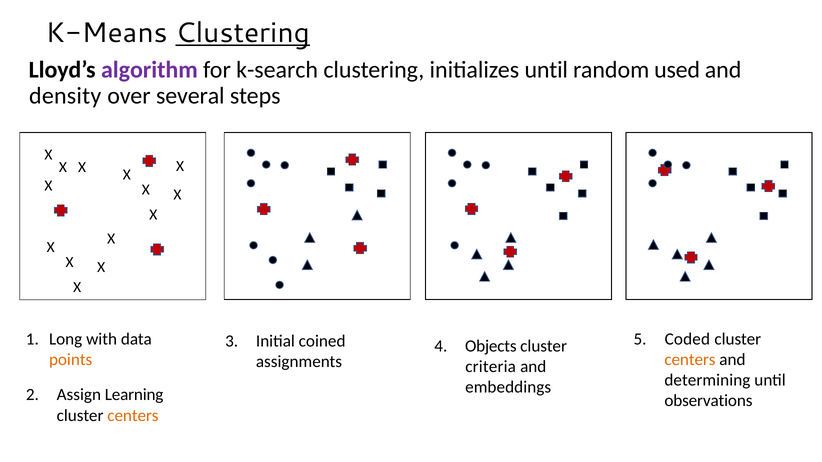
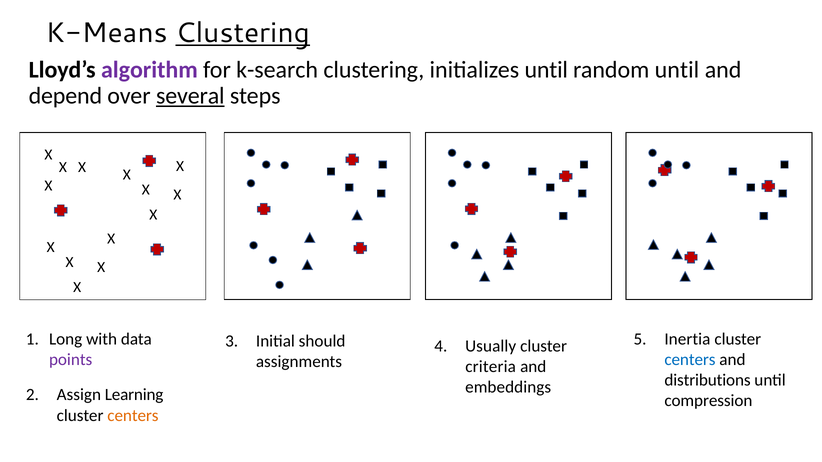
random used: used -> until (677, 70)
density: density -> depend (65, 96)
several underline: none -> present (190, 96)
Coded: Coded -> Inertia (687, 339)
coined: coined -> should (322, 341)
Objects: Objects -> Usually (491, 346)
points colour: orange -> purple (71, 360)
centers colour: orange -> blue (690, 360)
determining: determining -> distributions (707, 381)
observations: observations -> compression (708, 401)
